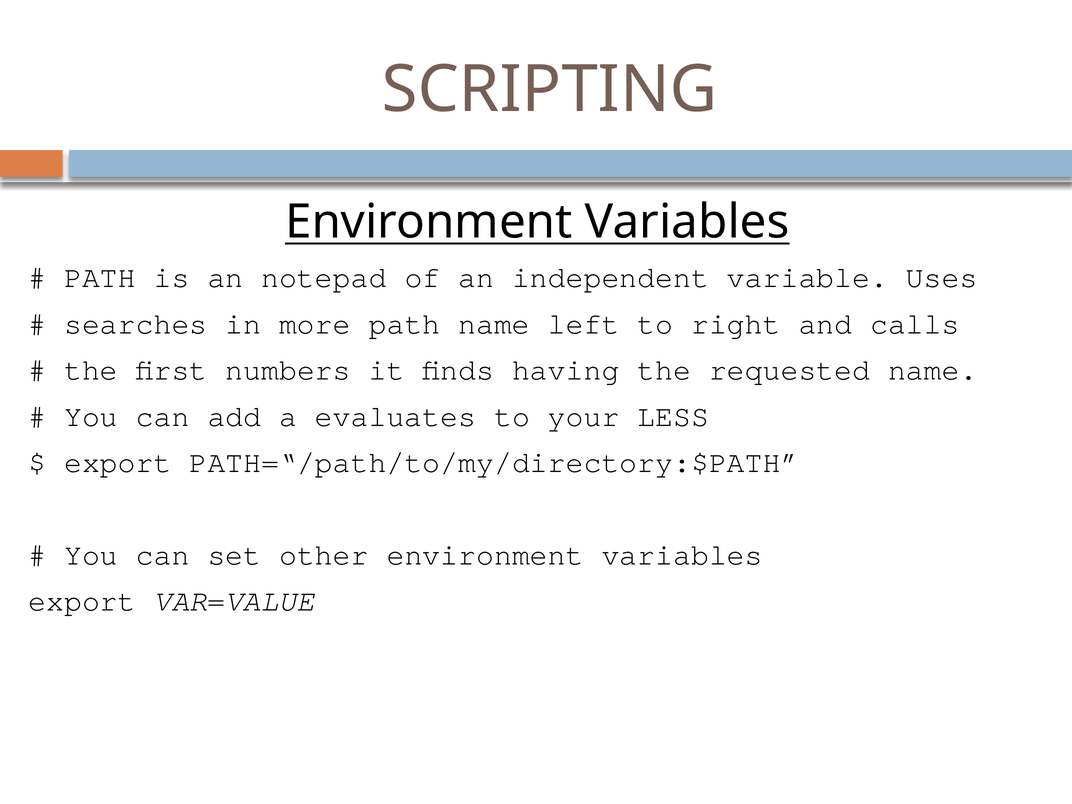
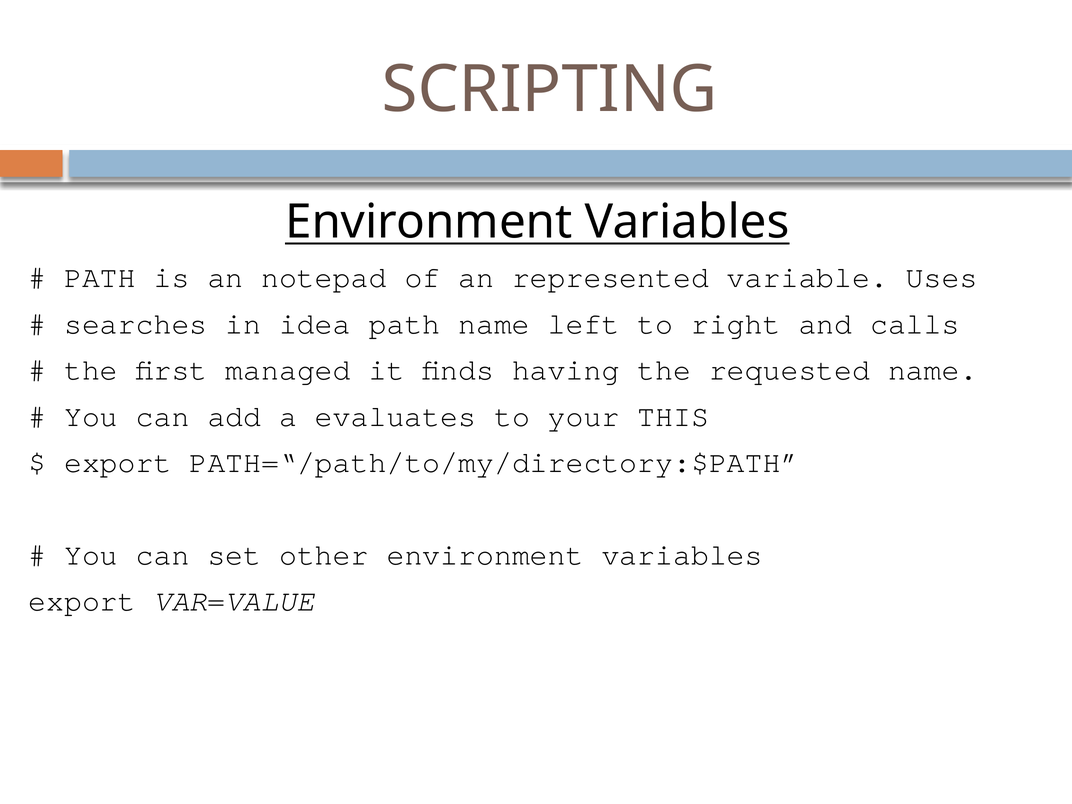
independent: independent -> represented (611, 278)
more: more -> idea (315, 324)
numbers: numbers -> managed (288, 370)
LESS: LESS -> THIS (673, 416)
